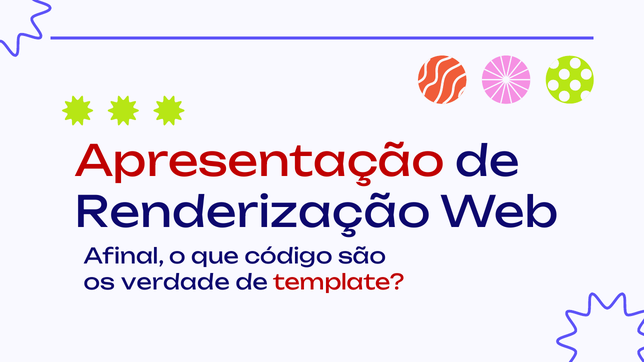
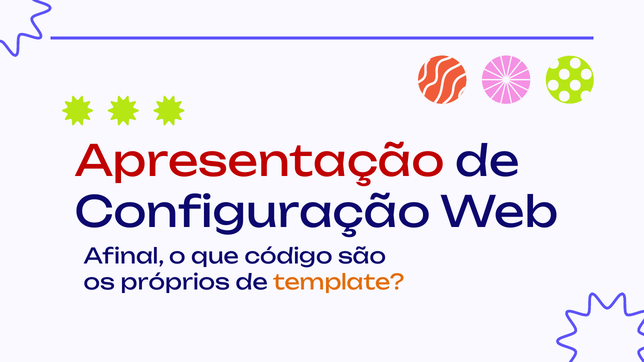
Renderização: Renderização -> Configuração (253, 213)
verdade: verdade -> próprios (176, 283)
template colour: red -> orange (339, 283)
